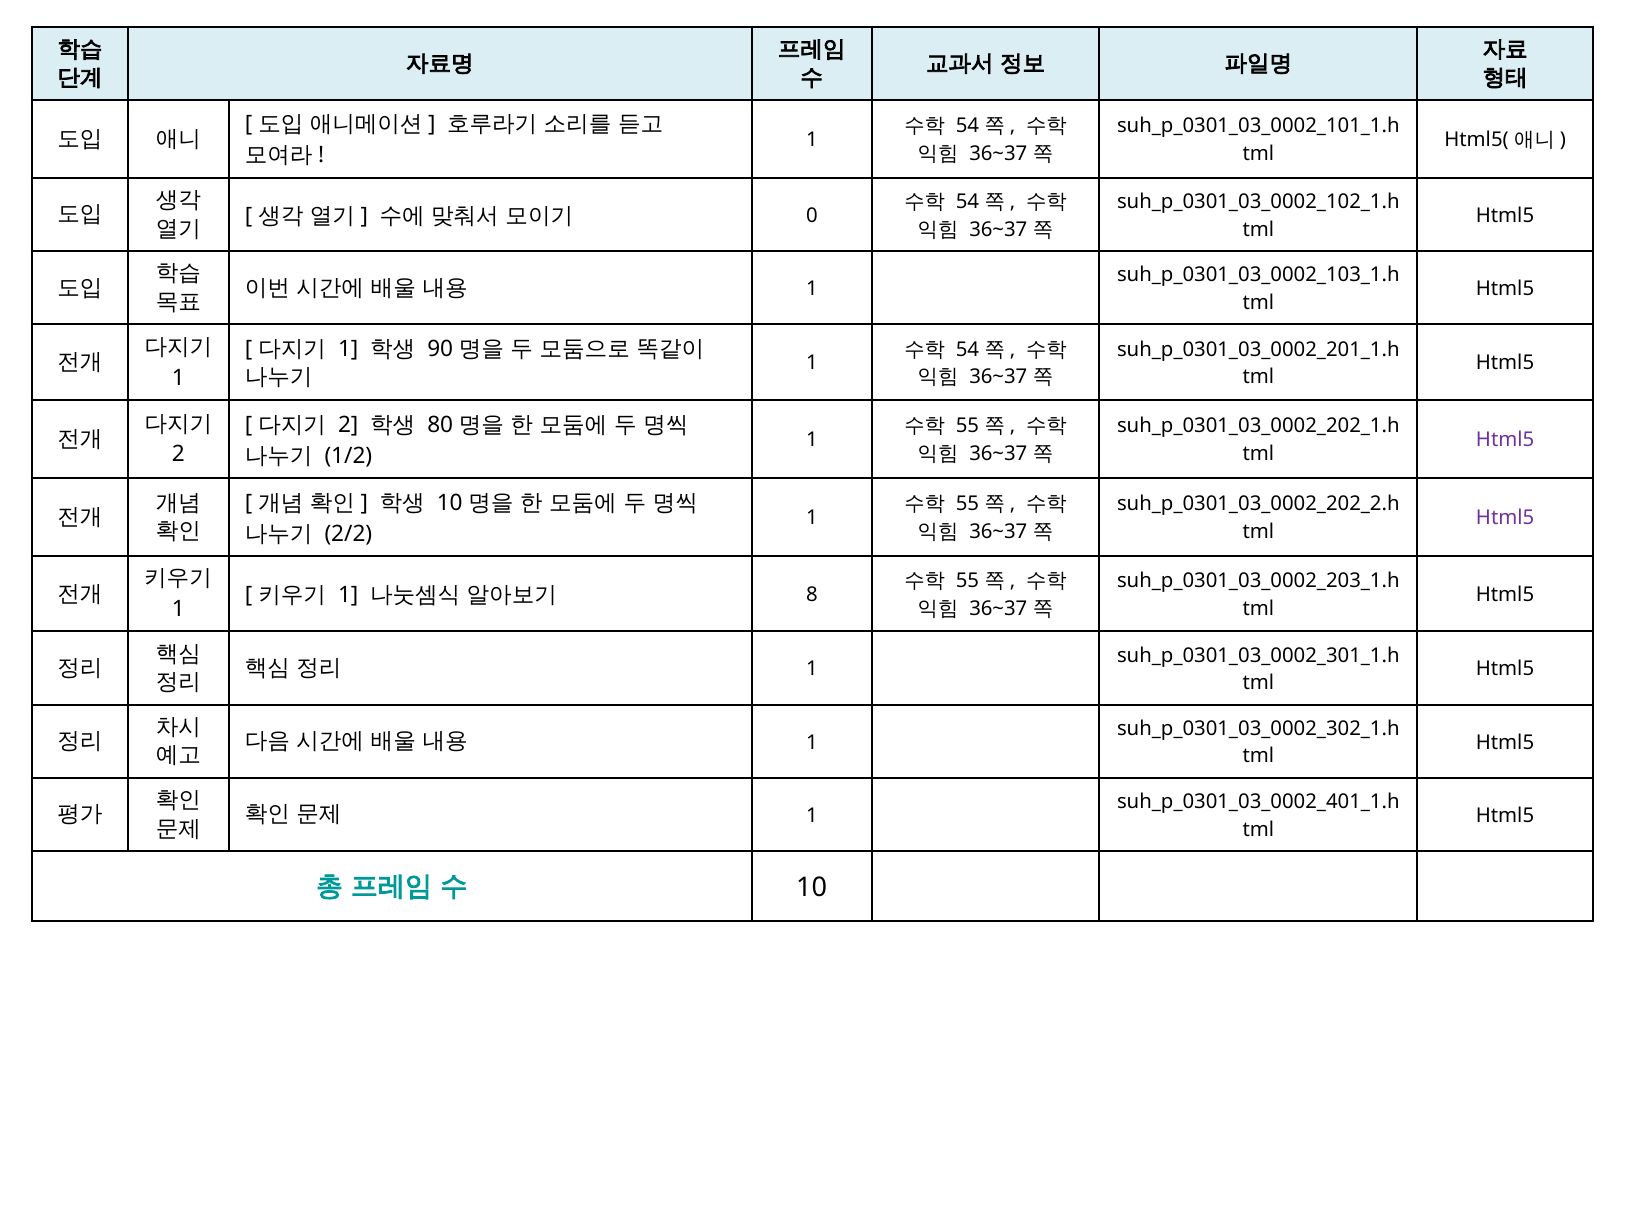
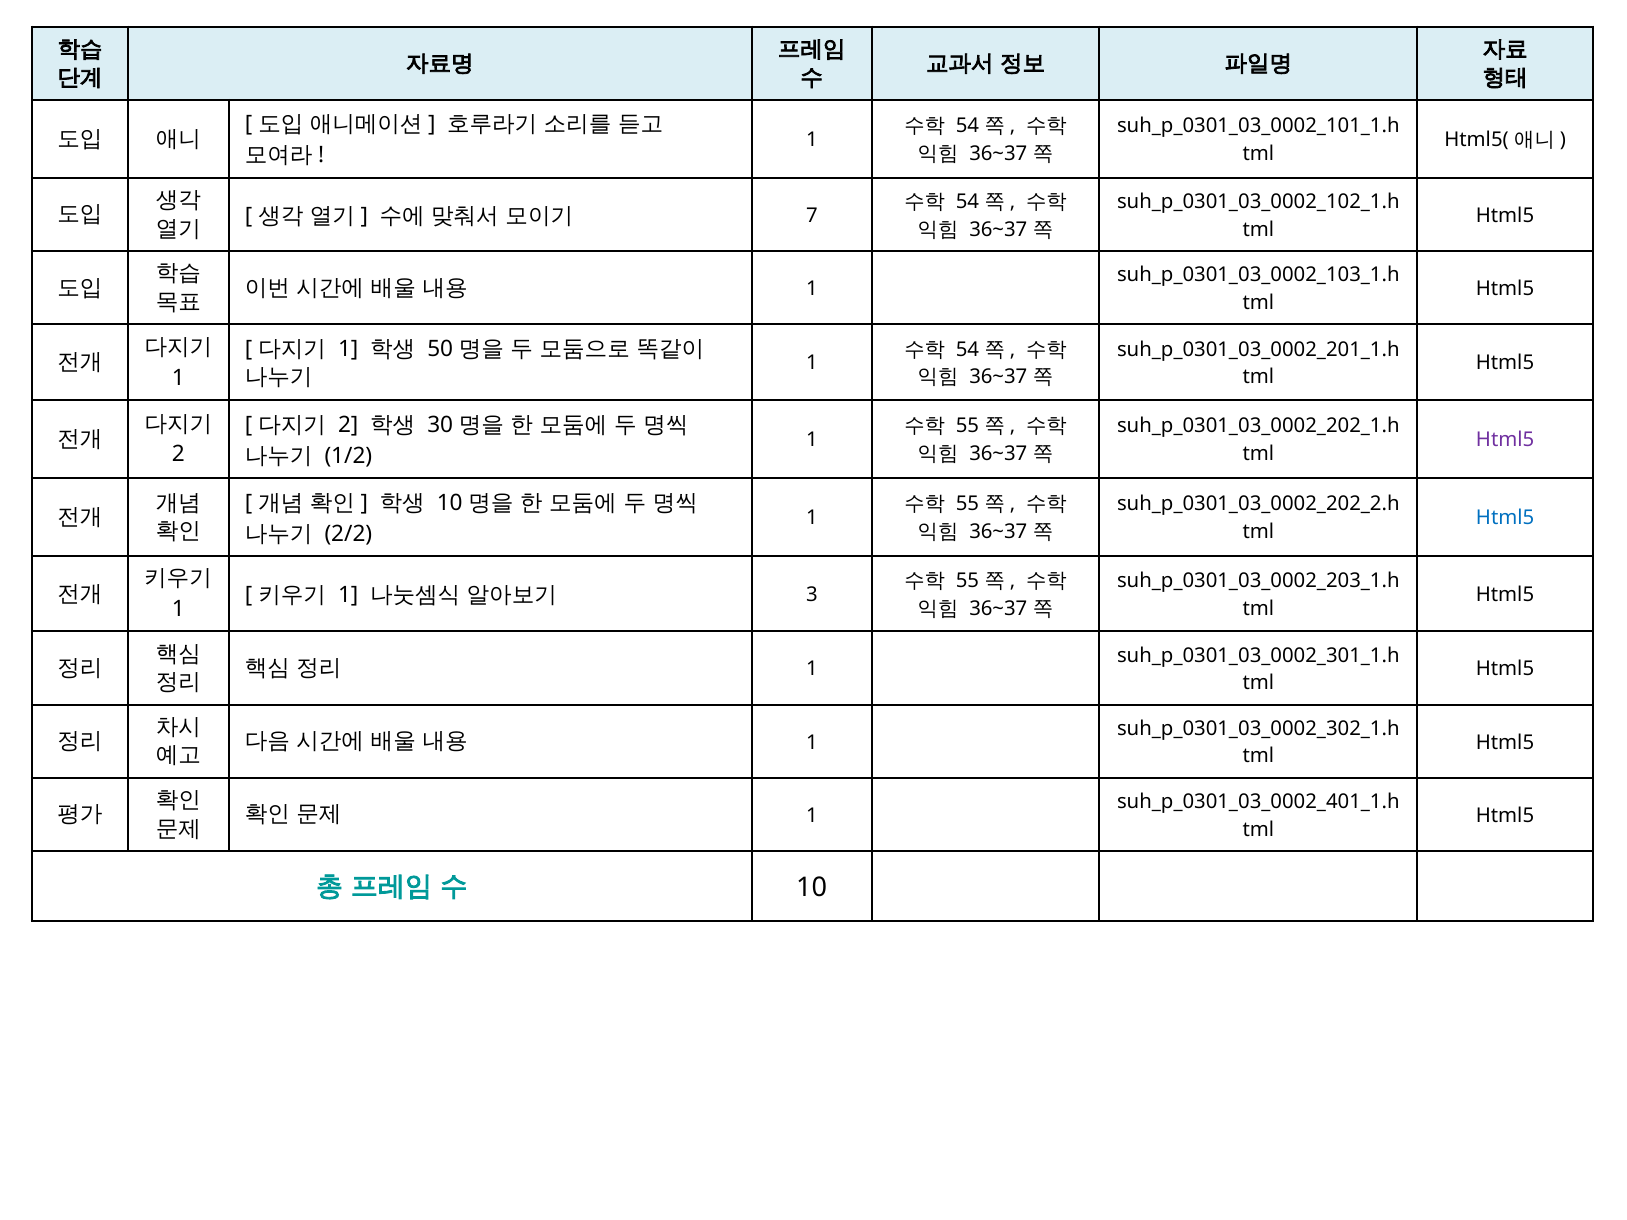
0: 0 -> 7 (812, 216)
90: 90 -> 50 (440, 349)
80: 80 -> 30 (440, 425)
Html5 colour: purple -> blue (1505, 518)
8: 8 -> 3 (812, 595)
